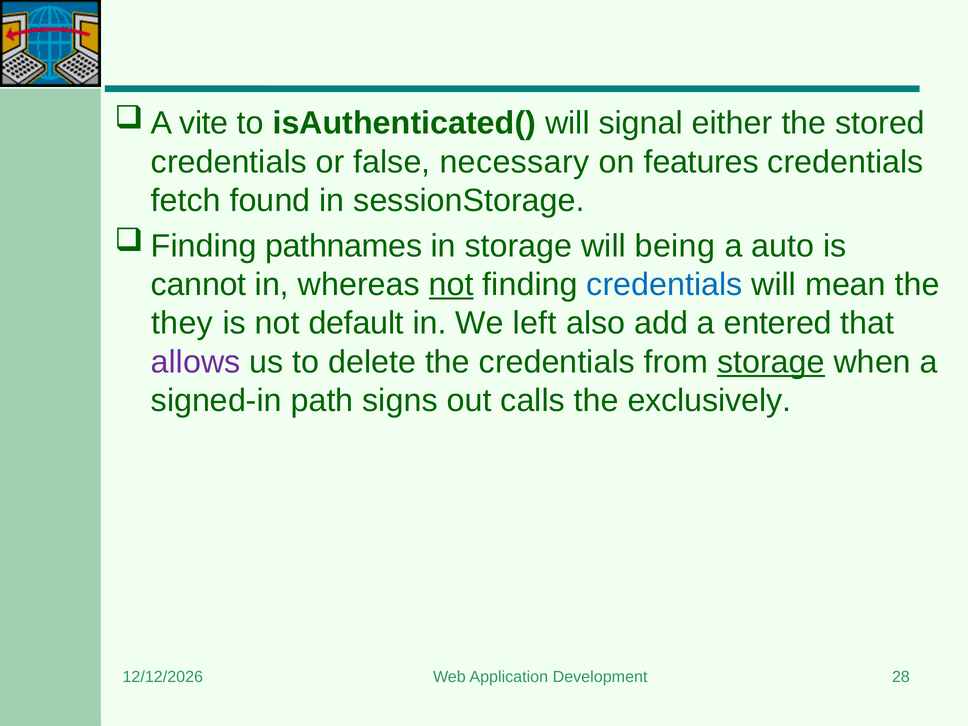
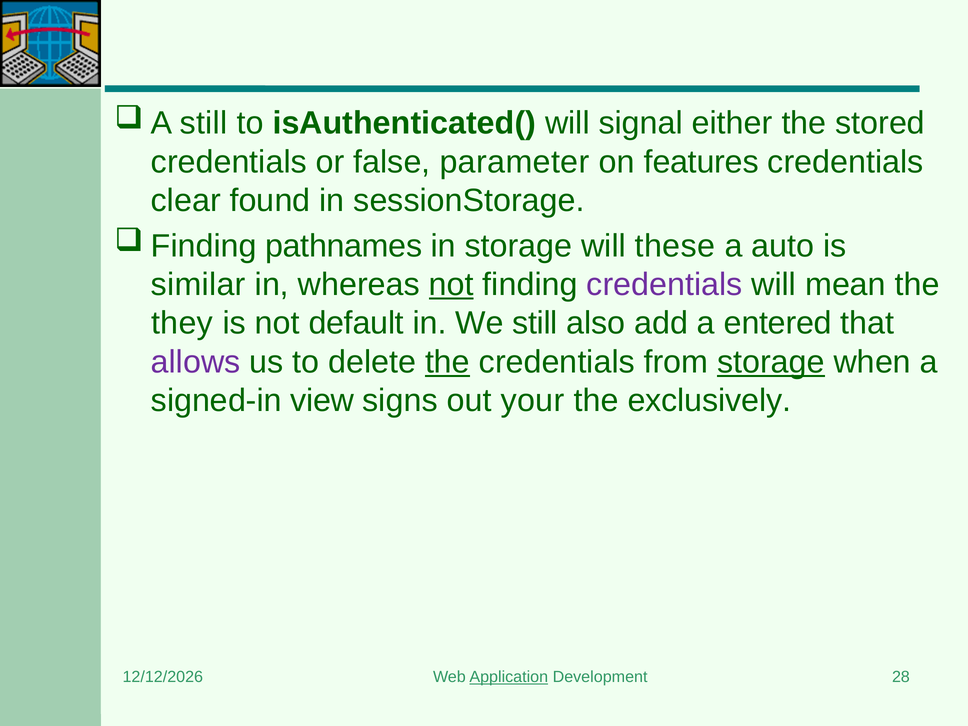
vite: vite -> still (203, 123)
necessary: necessary -> parameter (514, 162)
fetch: fetch -> clear (186, 201)
being: being -> these (675, 246)
cannot: cannot -> similar (198, 285)
credentials colour: blue -> purple (664, 285)
We left: left -> still (535, 323)
the underline: none -> present (447, 362)
path: path -> view (322, 401)
calls: calls -> your (533, 401)
Application underline: none -> present (509, 677)
